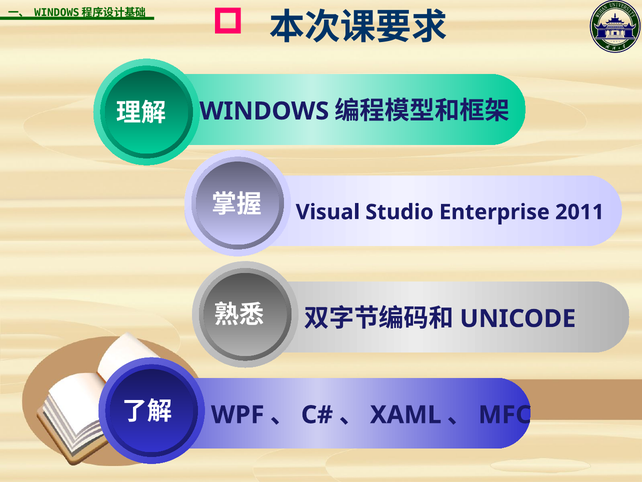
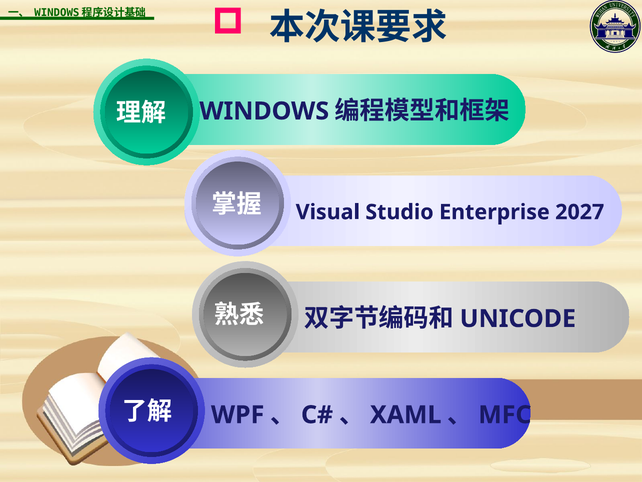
2011: 2011 -> 2027 (580, 212)
